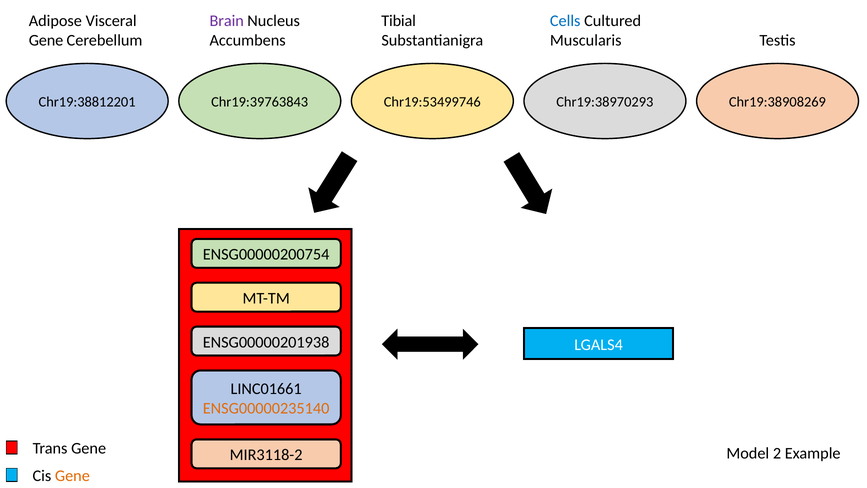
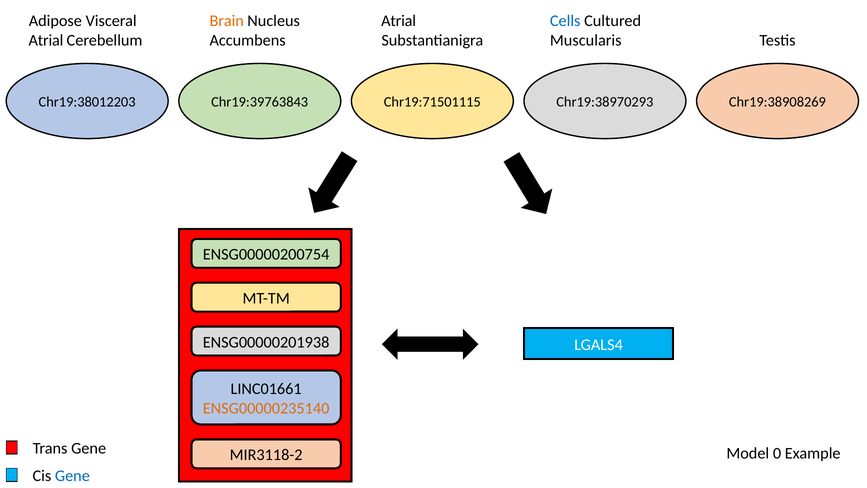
Brain colour: purple -> orange (227, 21)
Tibial: Tibial -> Atrial (399, 21)
Gene: Gene -> Atrial (46, 40)
Chr19:38812201: Chr19:38812201 -> Chr19:38012203 (87, 102)
Chr19:53499746: Chr19:53499746 -> Chr19:71501115 (432, 102)
2: 2 -> 0 (777, 453)
Gene colour: orange -> blue (72, 475)
